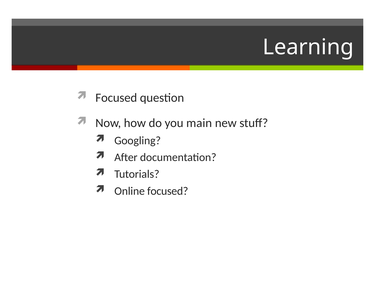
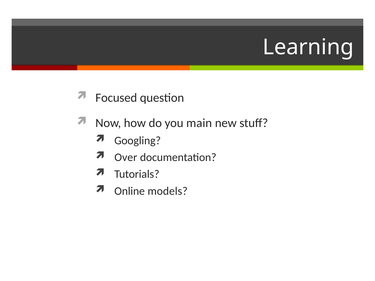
After: After -> Over (126, 157)
Online focused: focused -> models (168, 191)
